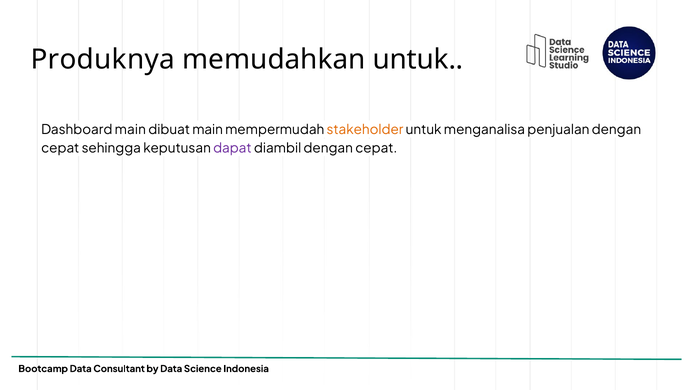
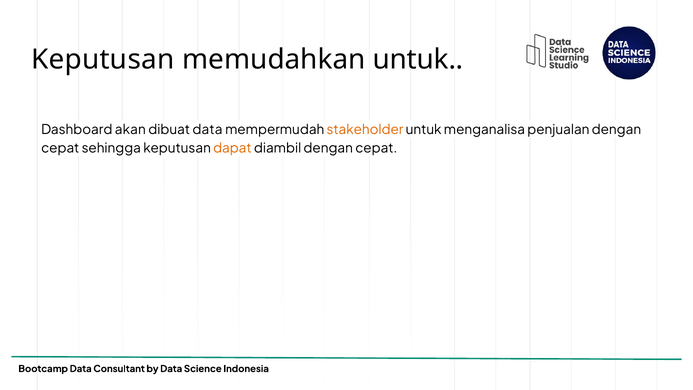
Produknya: Produknya -> Keputusan (103, 59)
Dashboard main: main -> akan (130, 130)
dibuat main: main -> data (207, 130)
dapat colour: purple -> orange (232, 148)
